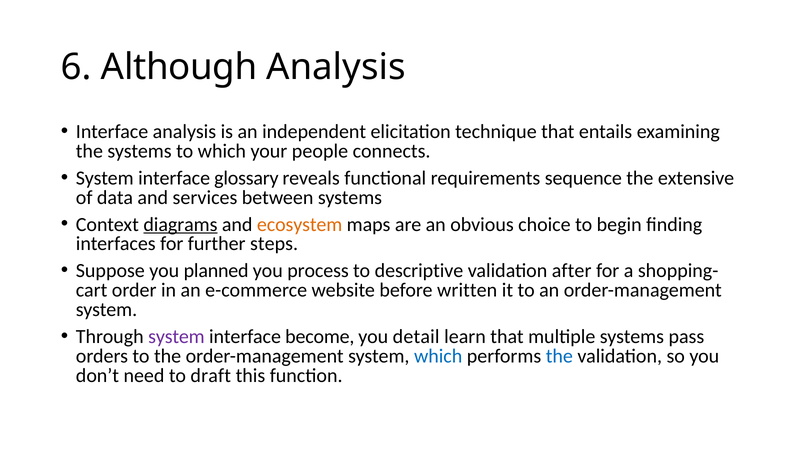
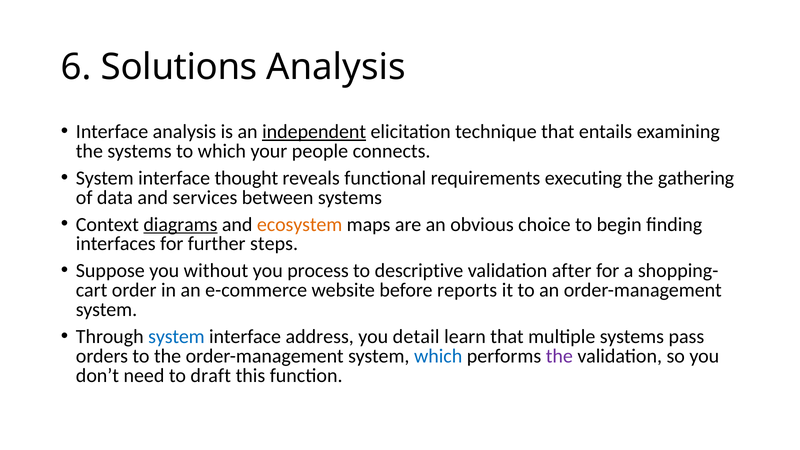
Although: Although -> Solutions (179, 67)
independent underline: none -> present (314, 132)
glossary: glossary -> thought (246, 178)
sequence: sequence -> executing (583, 178)
extensive: extensive -> gathering (696, 178)
planned: planned -> without (216, 271)
written: written -> reports (467, 290)
system colour: purple -> blue (176, 337)
become: become -> address (320, 337)
the colour: blue -> purple (559, 356)
